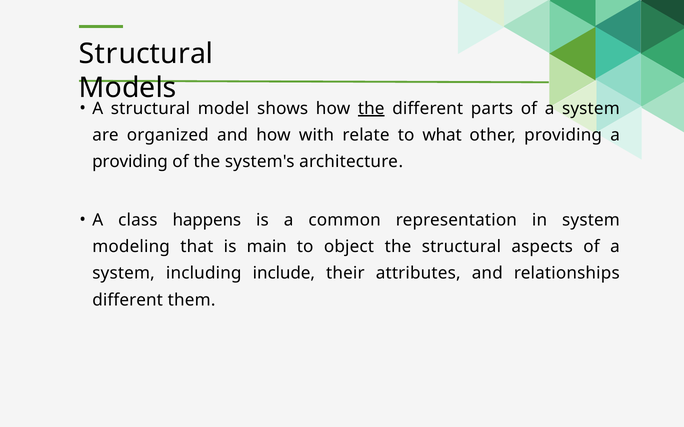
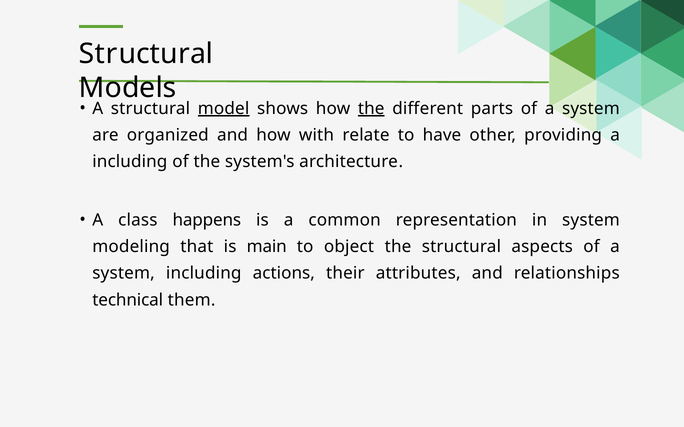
model underline: none -> present (224, 109)
what: what -> have (442, 135)
providing: providing -> including (130, 162)
include: include -> actions (284, 274)
different: different -> technical (128, 300)
